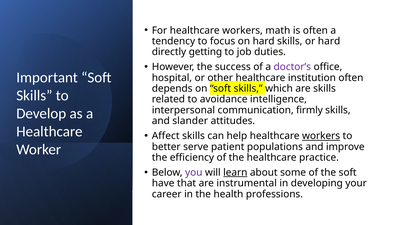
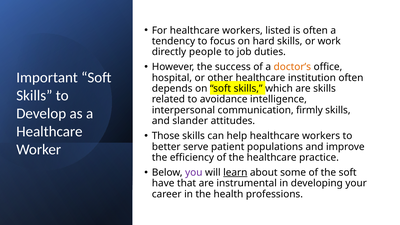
math: math -> listed (278, 30)
or hard: hard -> work (329, 41)
getting: getting -> people (205, 52)
doctor’s colour: purple -> orange (292, 67)
Affect: Affect -> Those (166, 136)
workers underline: present -> none (321, 136)
